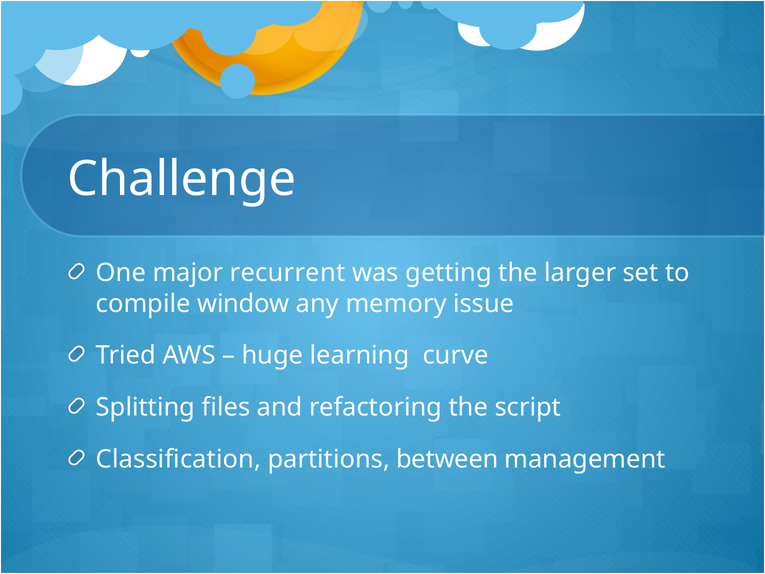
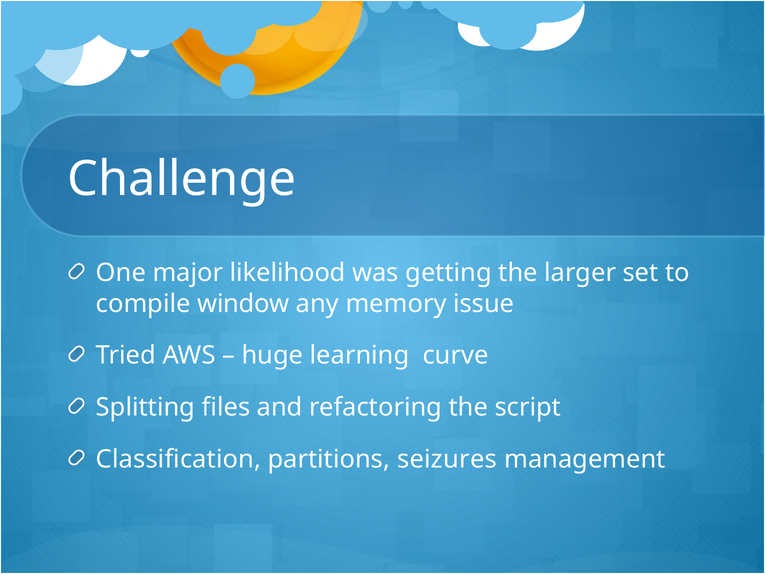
recurrent: recurrent -> likelihood (288, 273)
between: between -> seizures (447, 459)
